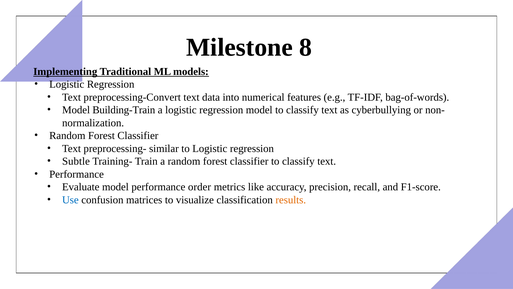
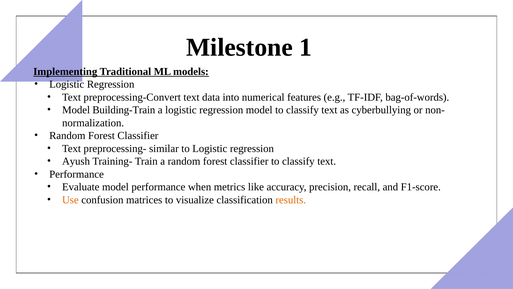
8: 8 -> 1 (306, 47)
Subtle: Subtle -> Ayush (76, 161)
order: order -> when (200, 187)
Use colour: blue -> orange (70, 200)
